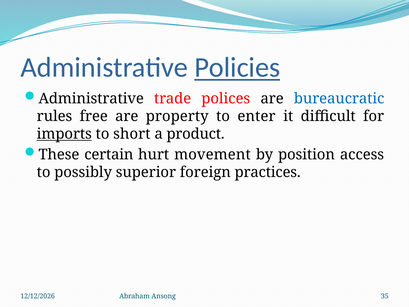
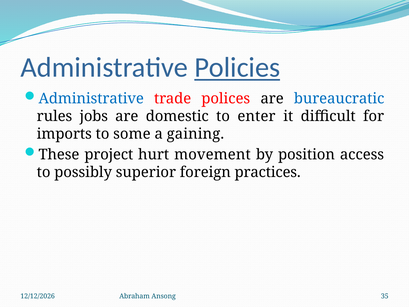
Administrative colour: black -> blue (91, 98)
free: free -> jobs (94, 116)
property: property -> domestic (177, 116)
imports underline: present -> none (64, 134)
short: short -> some (132, 134)
product: product -> gaining (195, 134)
certain: certain -> project (109, 155)
